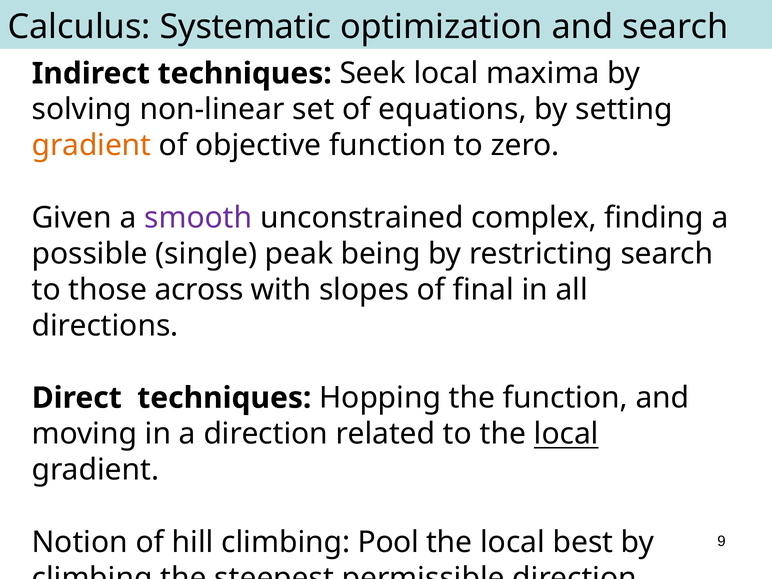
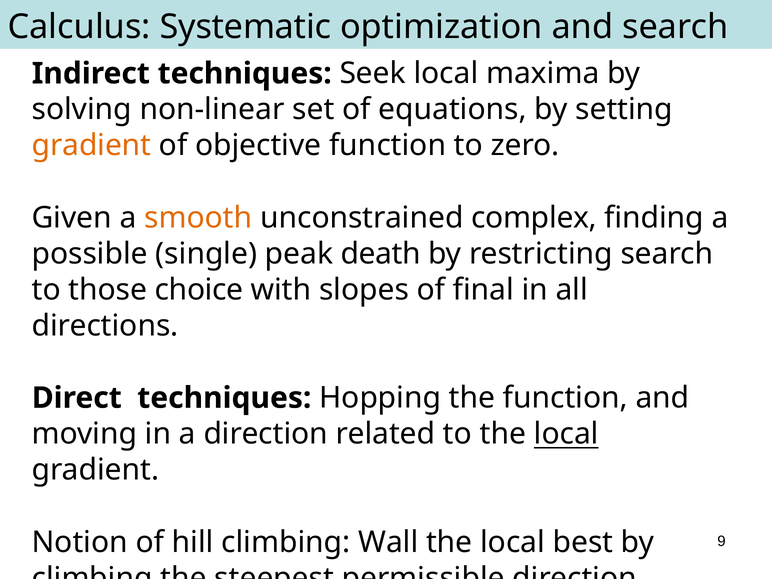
smooth colour: purple -> orange (198, 218)
being: being -> death (381, 254)
across: across -> choice (199, 290)
Pool: Pool -> Wall (388, 542)
